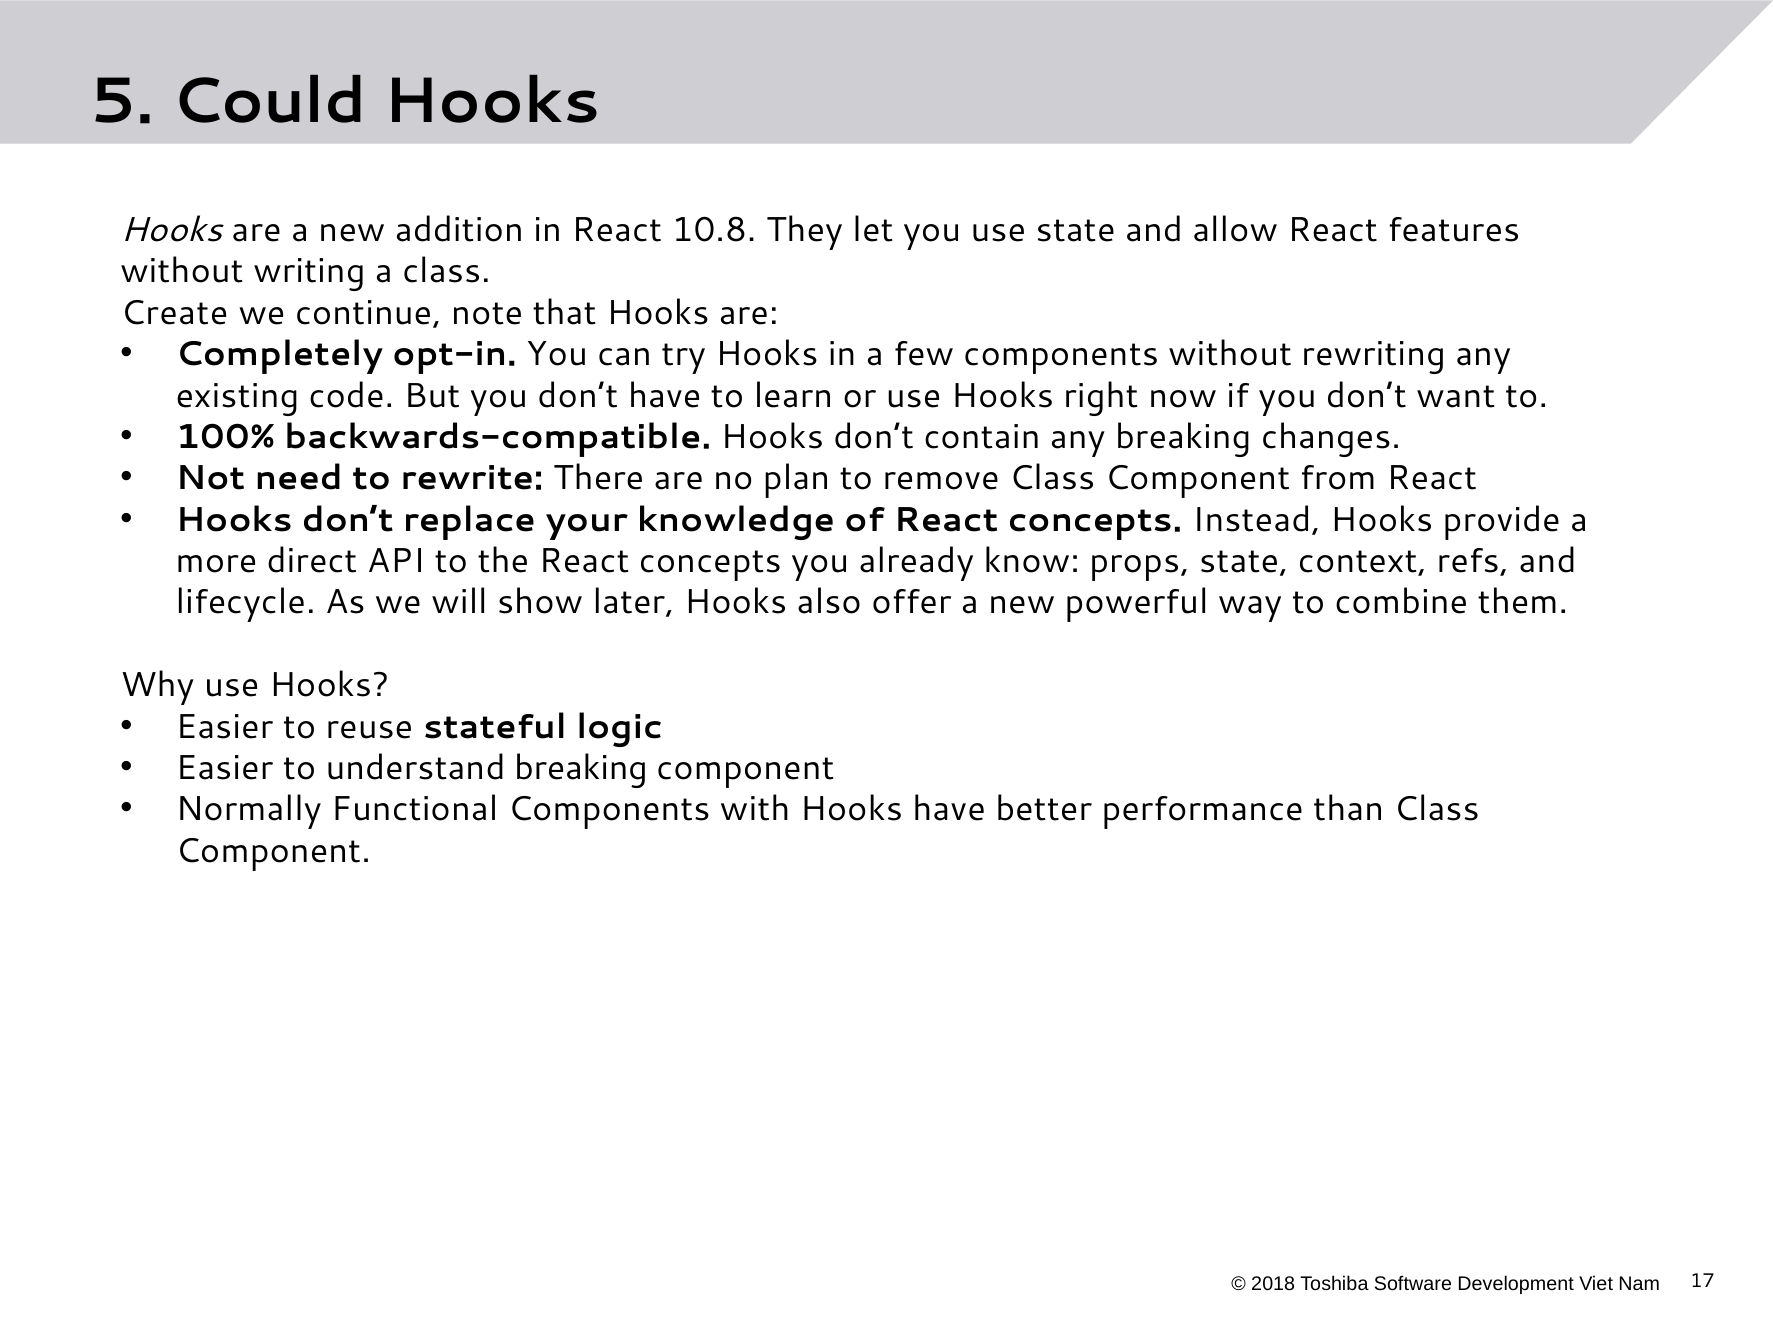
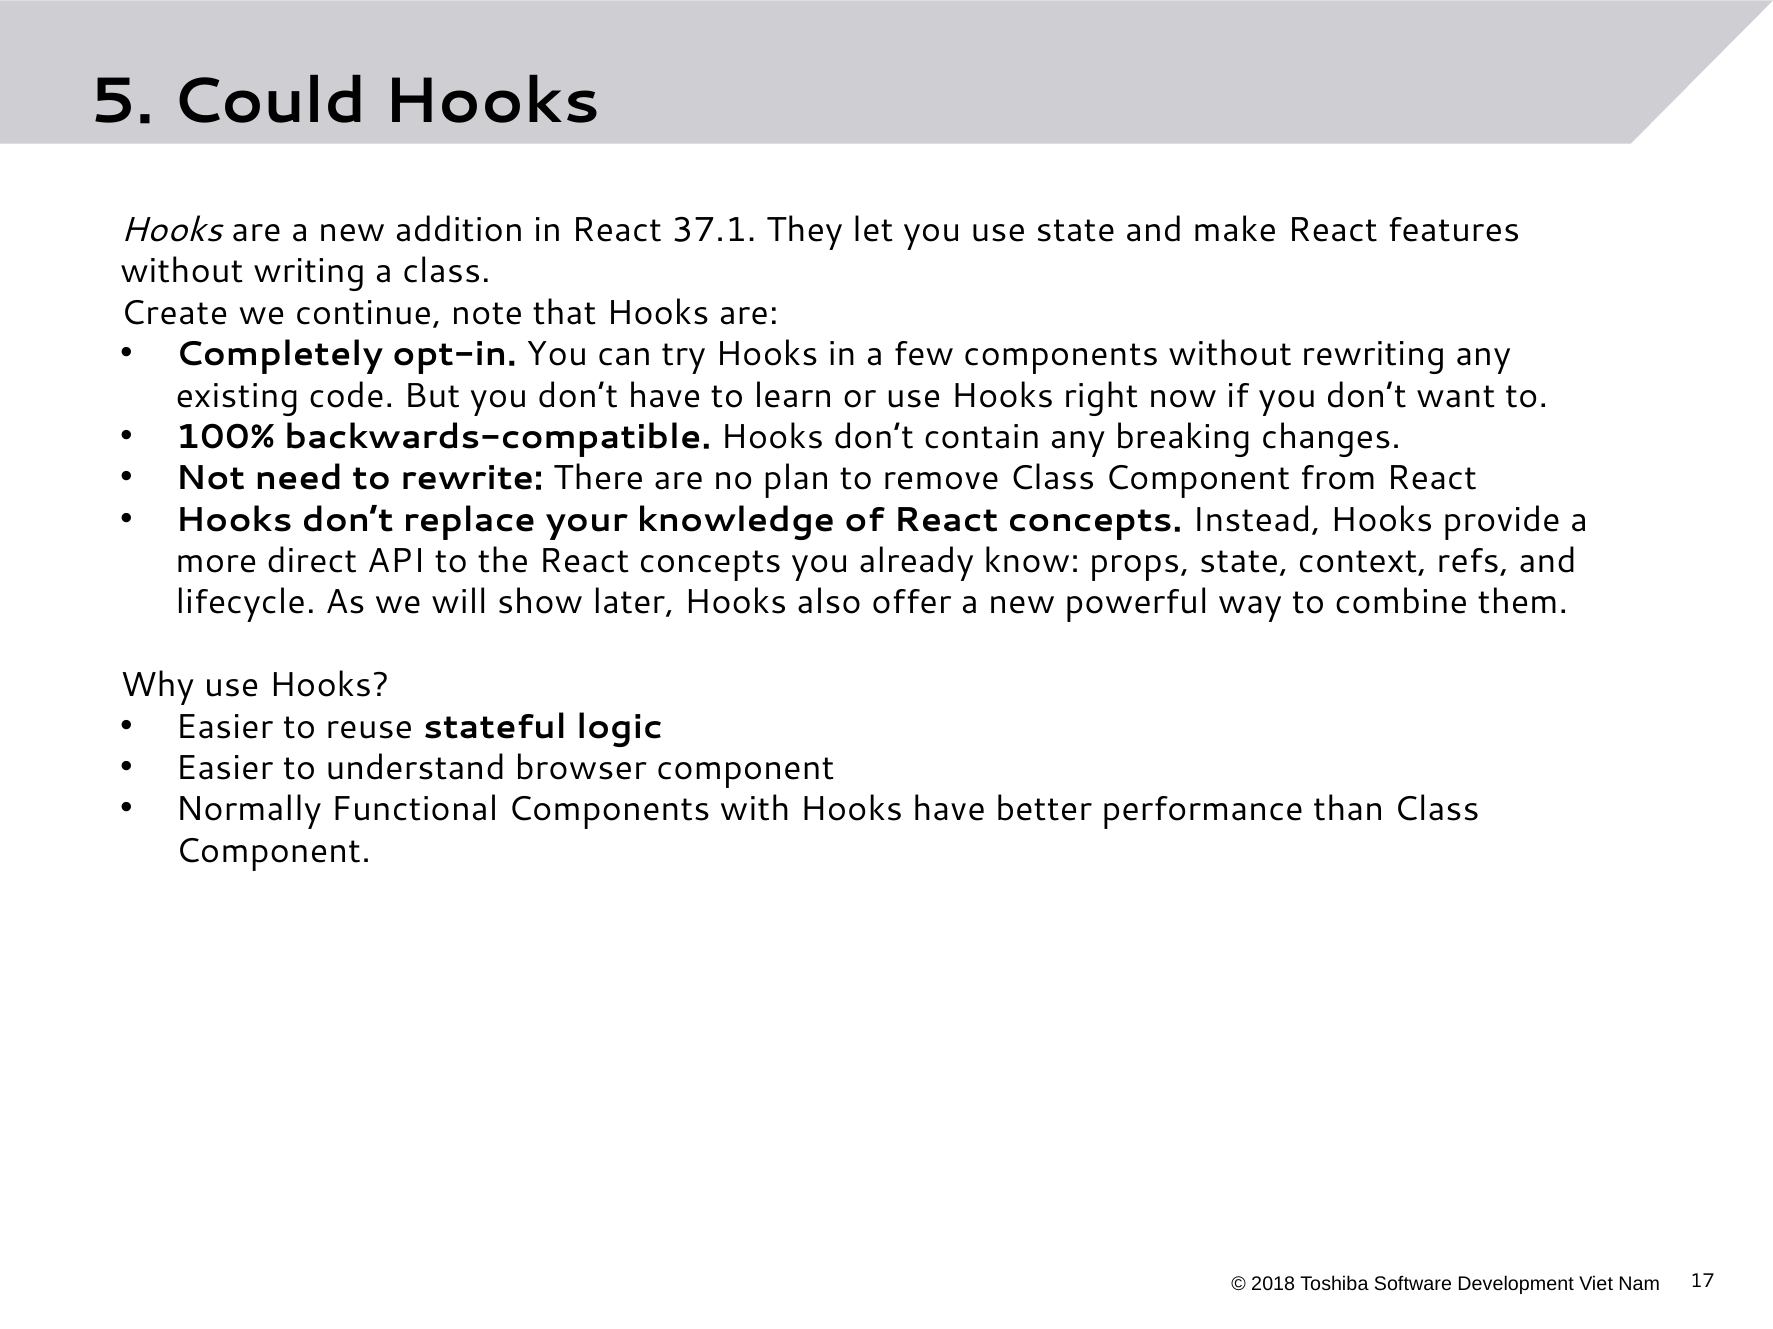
10.8: 10.8 -> 37.1 (714, 230)
allow: allow -> make (1235, 230)
understand breaking: breaking -> browser (581, 768)
